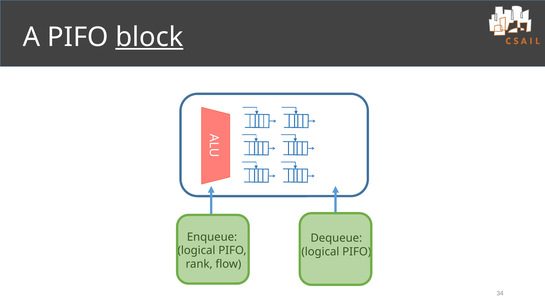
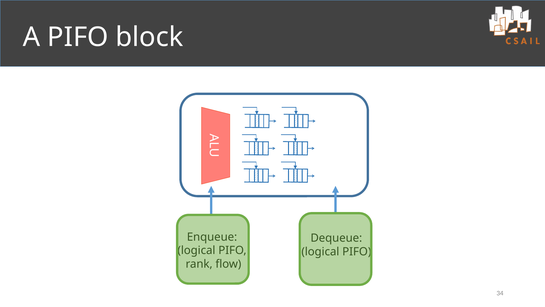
block underline: present -> none (149, 37)
